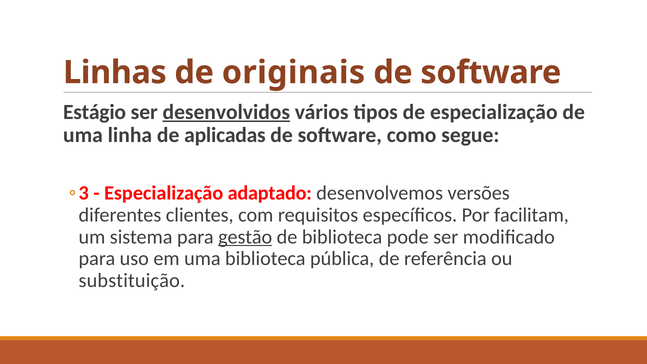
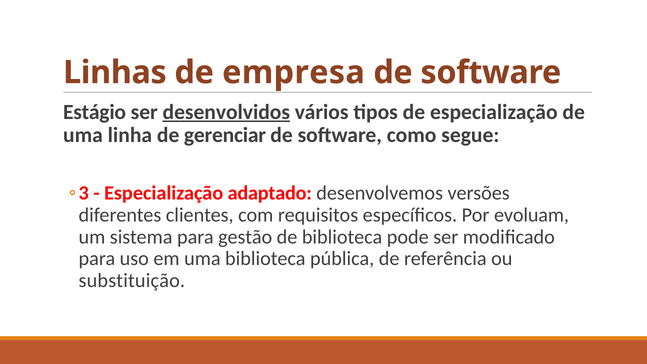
originais: originais -> empresa (293, 72)
aplicadas: aplicadas -> gerenciar (225, 135)
facilitam: facilitam -> evoluam (531, 215)
gestão underline: present -> none (245, 237)
